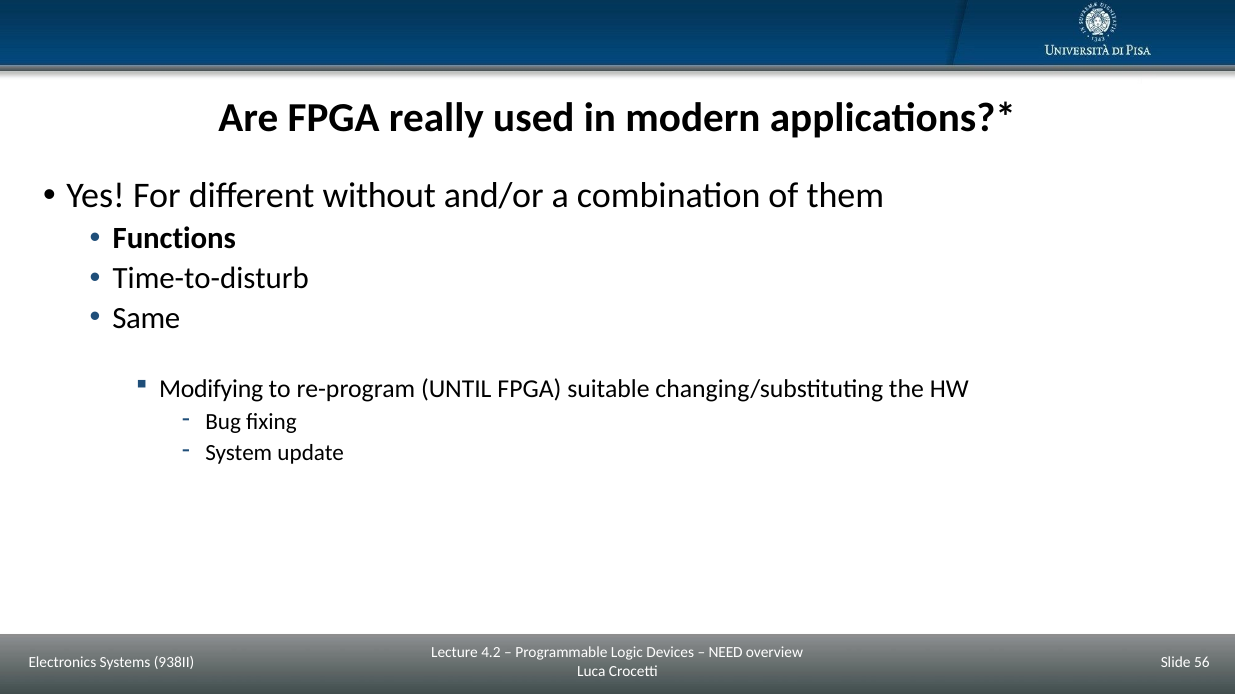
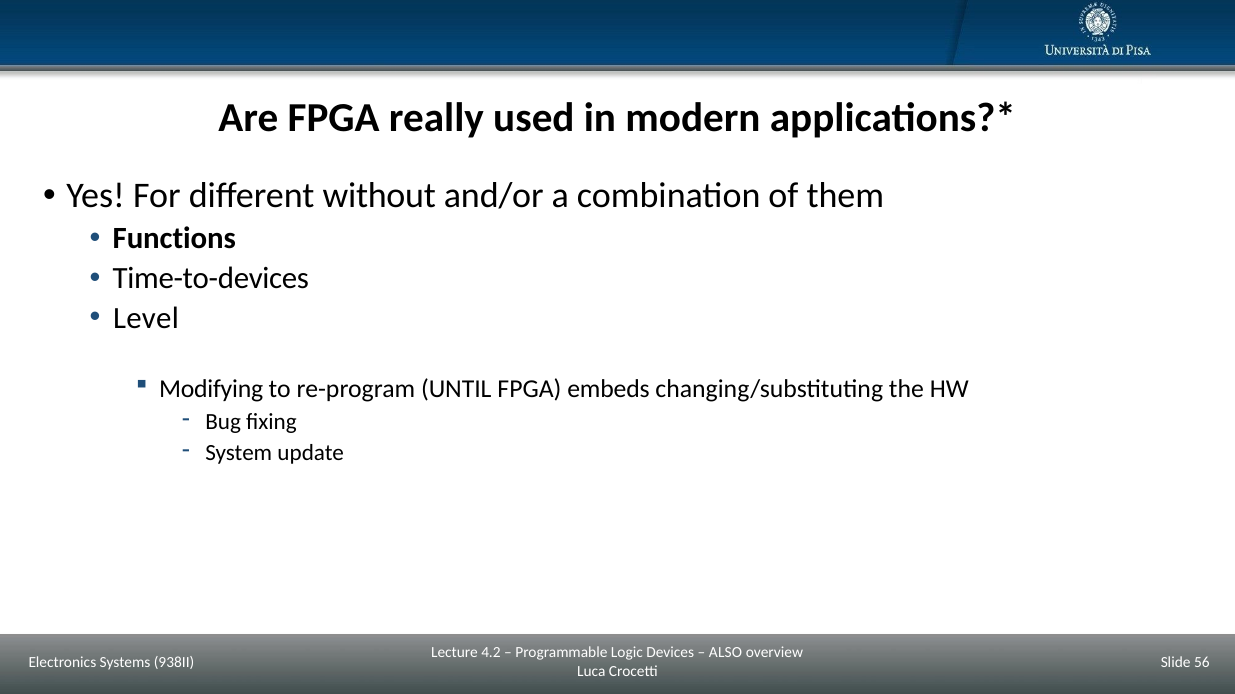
Time-to-disturb: Time-to-disturb -> Time-to-devices (211, 278)
Same: Same -> Level (146, 318)
suitable: suitable -> embeds (608, 389)
NEED: NEED -> ALSO (726, 653)
